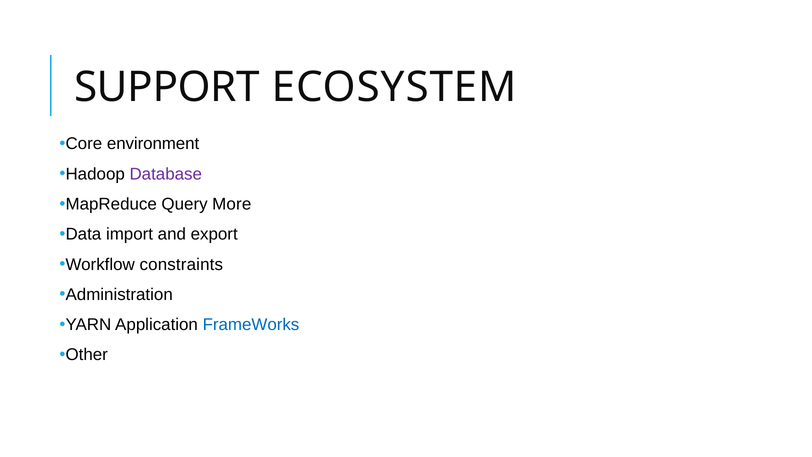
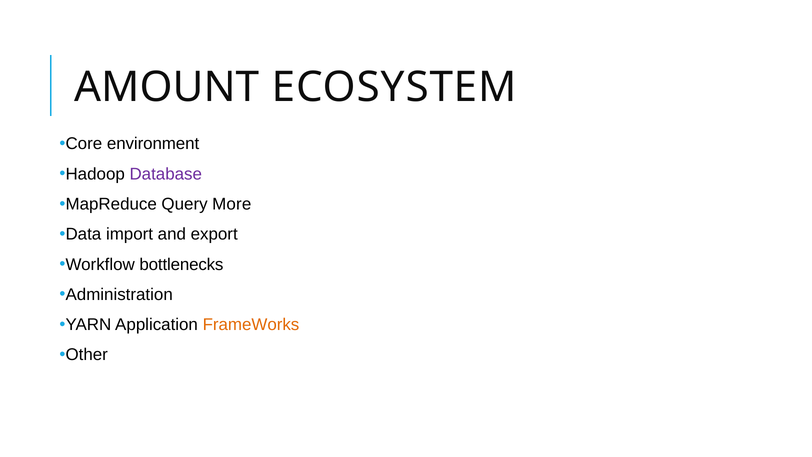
SUPPORT: SUPPORT -> AMOUNT (167, 87)
constraints: constraints -> bottlenecks (181, 264)
FrameWorks colour: blue -> orange (251, 325)
